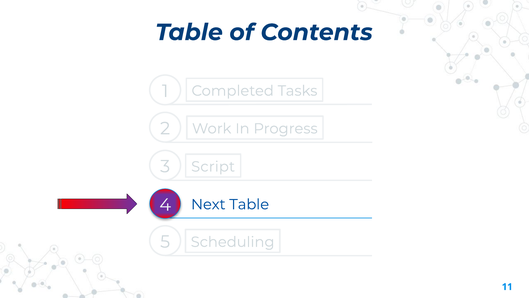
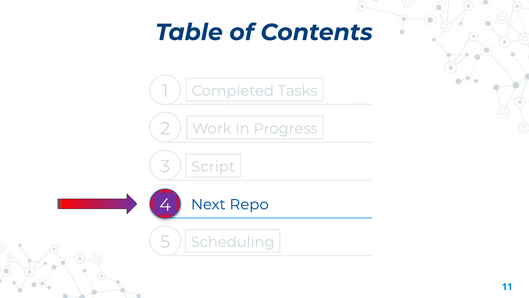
Next Table: Table -> Repo (249, 204)
